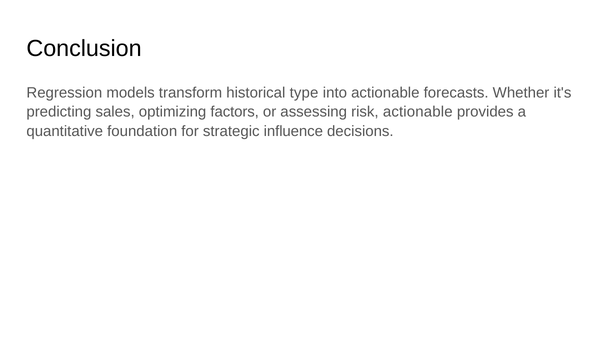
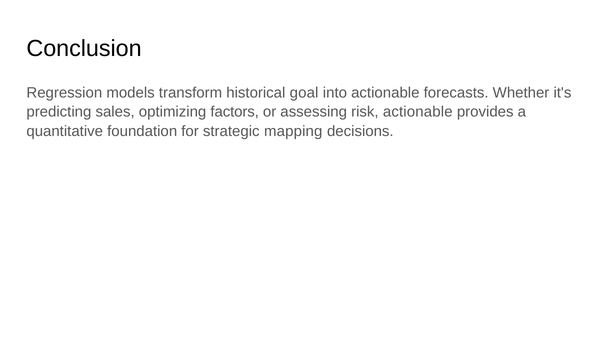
type: type -> goal (304, 93)
influence: influence -> mapping (293, 131)
